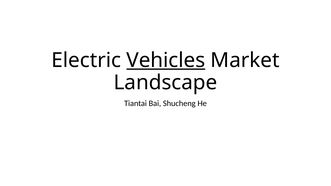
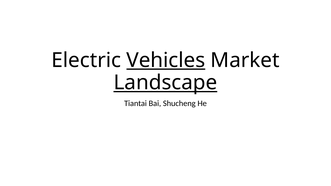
Landscape underline: none -> present (165, 83)
